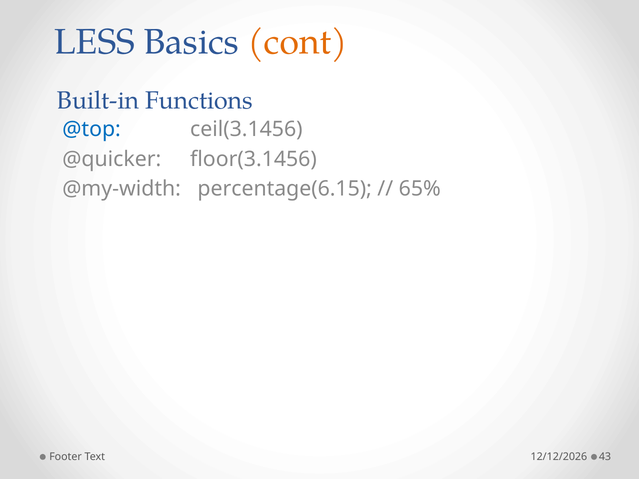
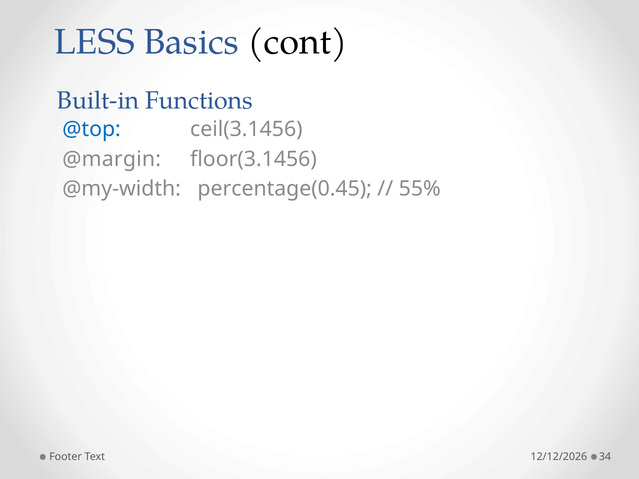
cont colour: orange -> black (298, 42)
@quicker: @quicker -> @margin (112, 159)
percentage(6.15: percentage(6.15 -> percentage(0.45 (285, 189)
65%: 65% -> 55% (420, 189)
43: 43 -> 34 (605, 457)
